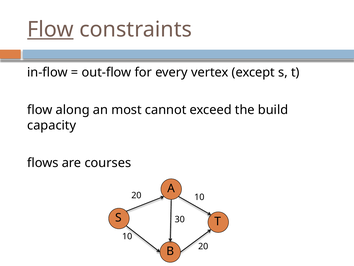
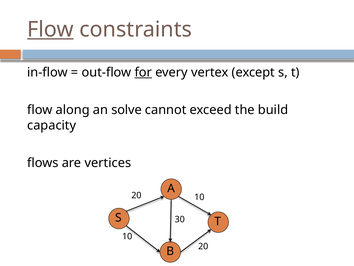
for underline: none -> present (143, 72)
most: most -> solve (127, 110)
courses: courses -> vertices (108, 163)
